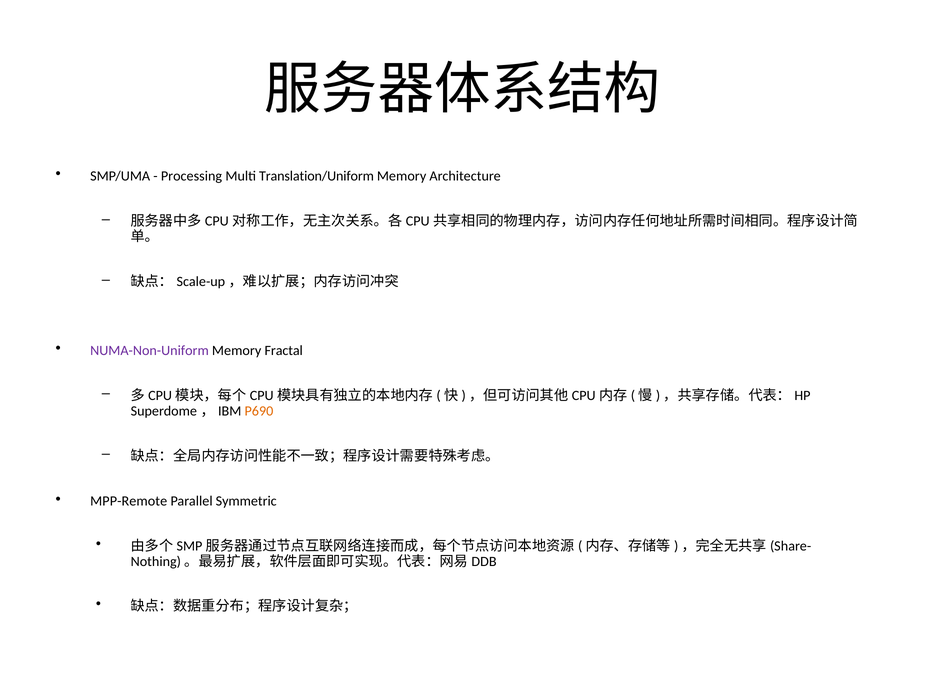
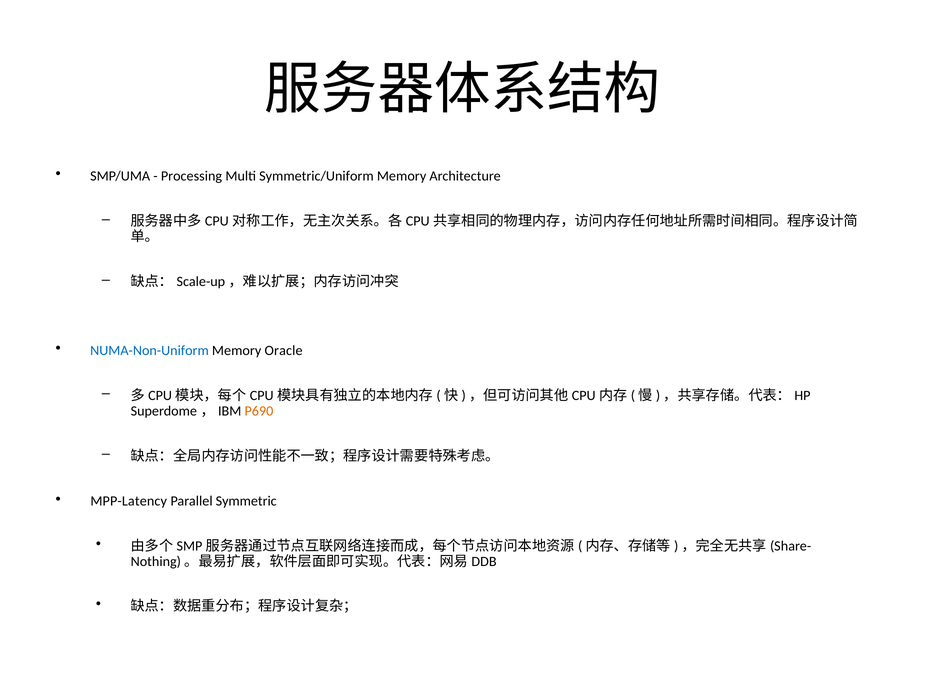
Translation/Uniform: Translation/Uniform -> Symmetric/Uniform (316, 176)
NUMA-Non-Uniform colour: purple -> blue (149, 350)
Fractal: Fractal -> Oracle (284, 350)
MPP-Remote: MPP-Remote -> MPP-Latency (129, 501)
